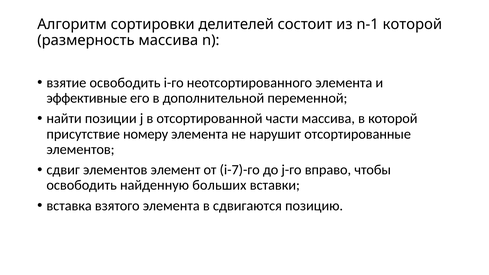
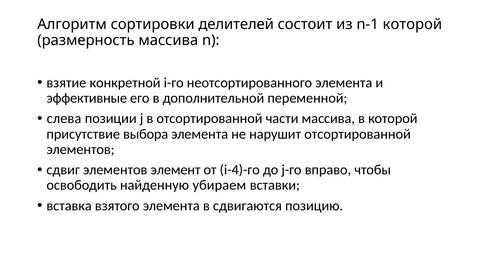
взятие освободить: освободить -> конкретной (125, 83)
найти: найти -> слева (64, 119)
номеру: номеру -> выбора (146, 134)
нарушит отсортированные: отсортированные -> отсортированной (358, 134)
i-7)-го: i-7)-го -> i-4)-го (240, 170)
больших: больших -> убираем (219, 185)
